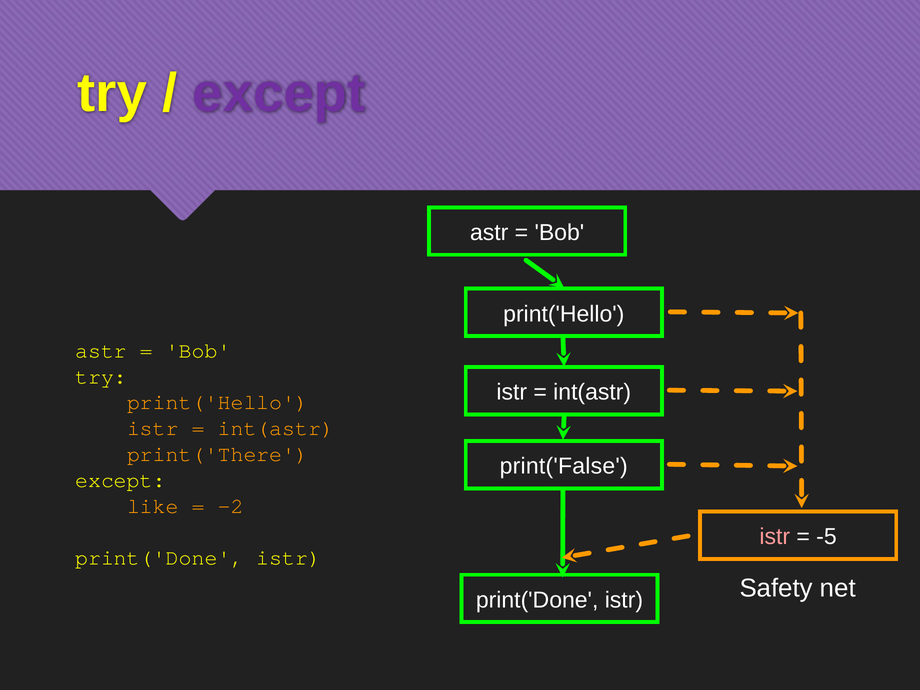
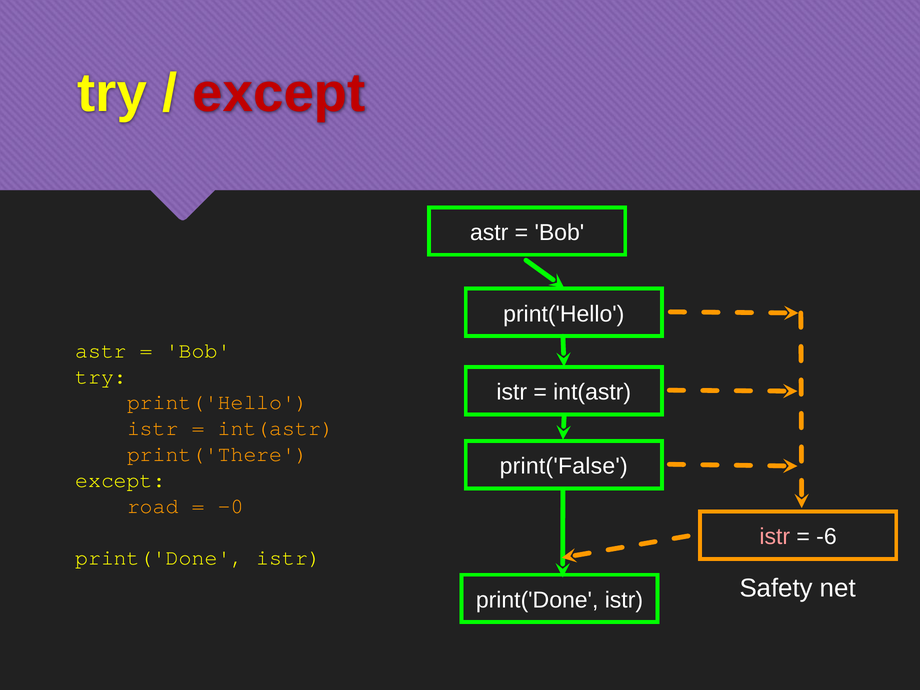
except colour: purple -> red (279, 93)
like: like -> road (153, 506)
-2: -2 -> -0 (231, 506)
-5: -5 -> -6 (826, 537)
